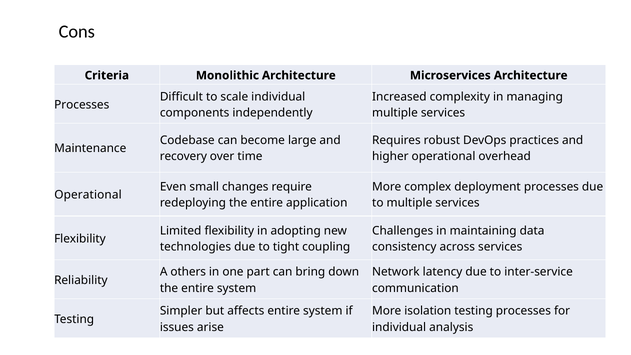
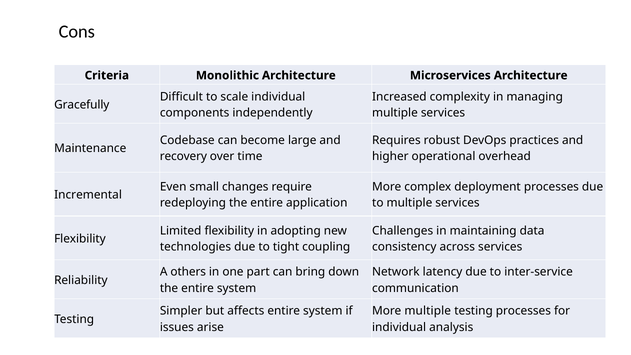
Processes: Processes -> Gracefully (82, 105)
Operational: Operational -> Incremental (88, 195)
More isolation: isolation -> multiple (428, 311)
